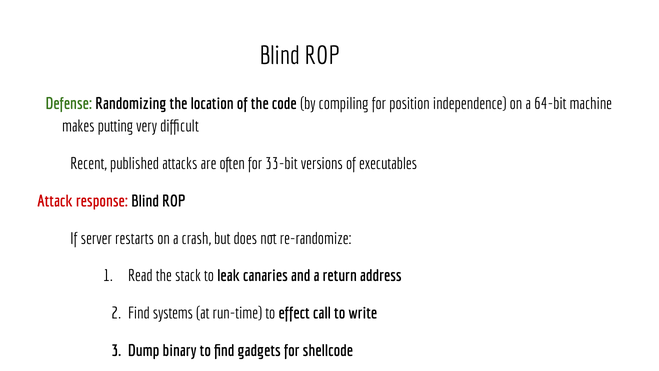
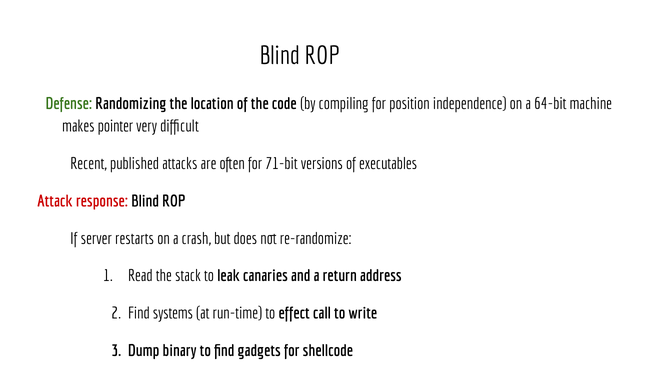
putting: putting -> pointer (116, 126)
33-bit: 33-bit -> 71-bit (282, 164)
